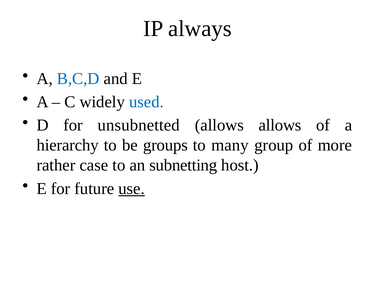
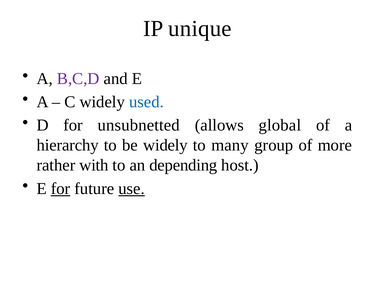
always: always -> unique (200, 28)
B,C,D colour: blue -> purple (78, 79)
allows allows: allows -> global (280, 125)
be groups: groups -> widely (165, 145)
case: case -> with (94, 165)
subnetting: subnetting -> depending (183, 165)
for underline: none -> present (61, 189)
